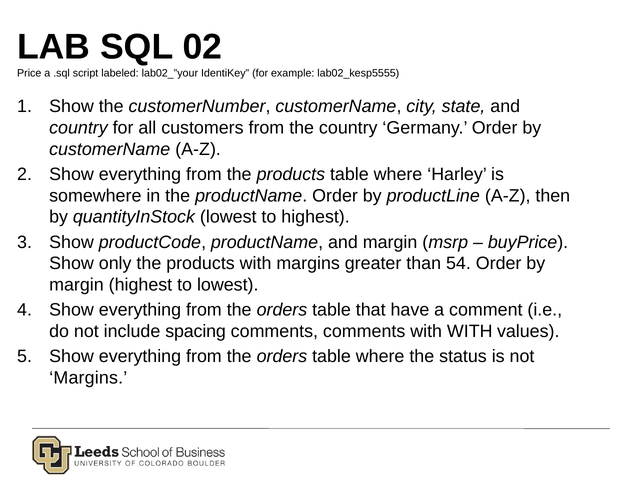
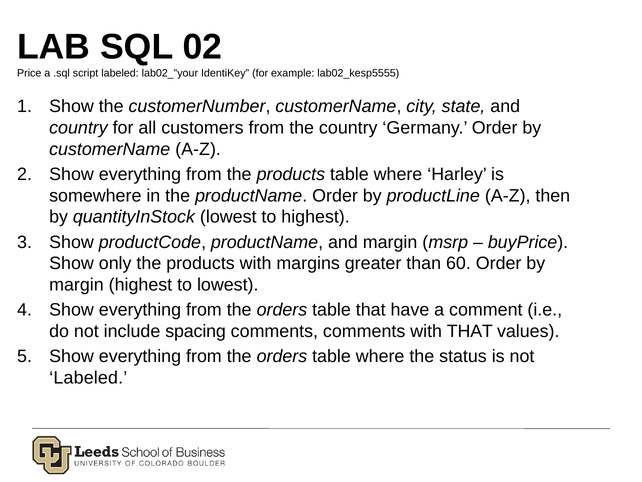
54: 54 -> 60 (458, 263)
with WITH: WITH -> THAT (470, 331)
Margins: Margins -> Labeled (88, 378)
